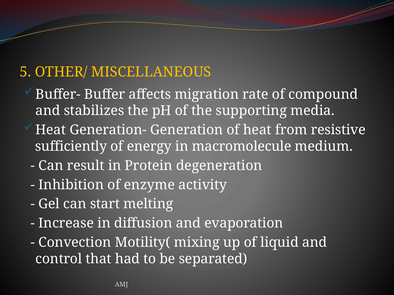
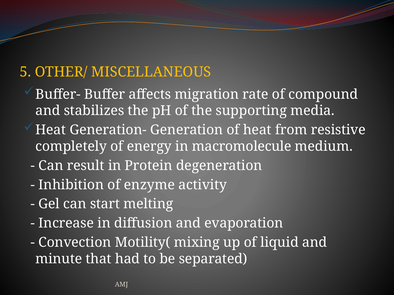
sufficiently: sufficiently -> completely (71, 147)
control: control -> minute (59, 259)
